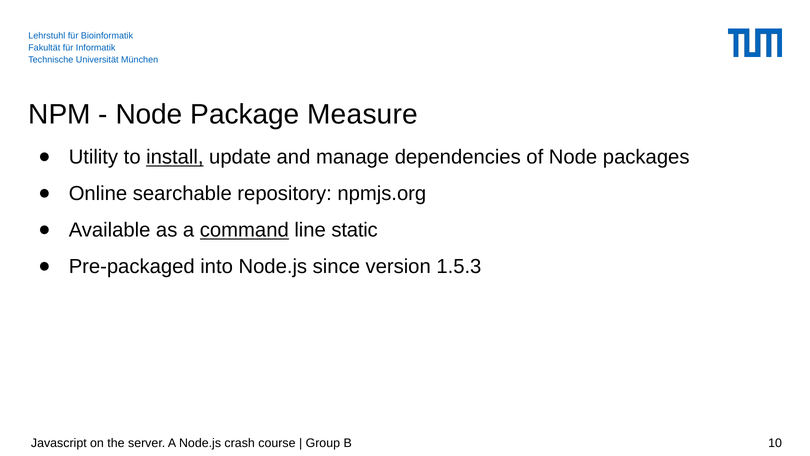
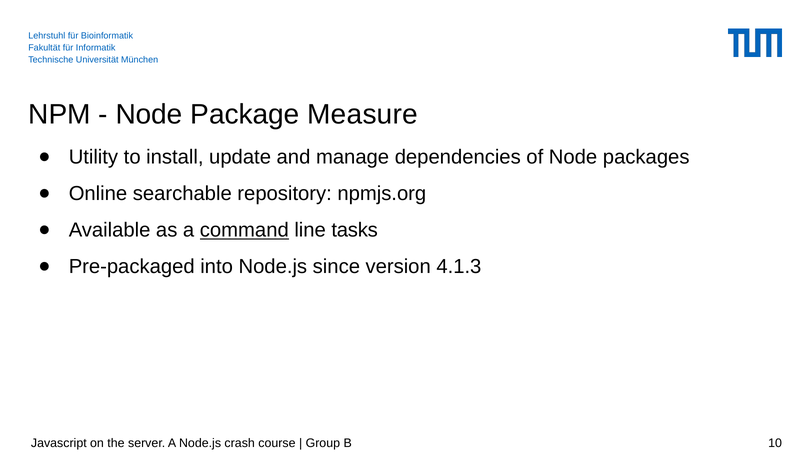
install underline: present -> none (175, 157)
static: static -> tasks (355, 230)
1.5.3: 1.5.3 -> 4.1.3 (459, 267)
